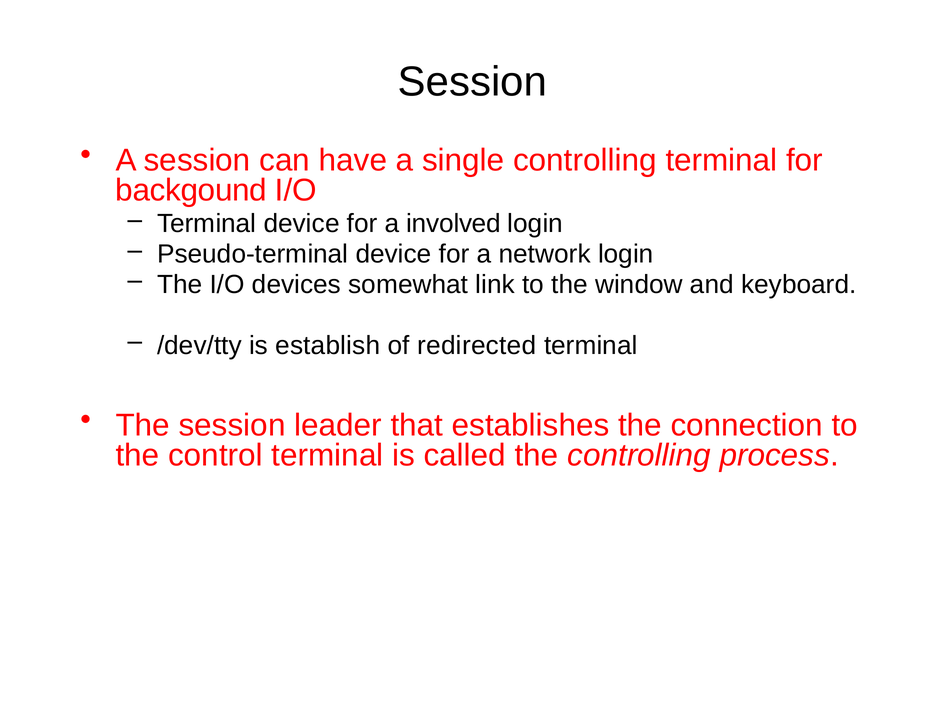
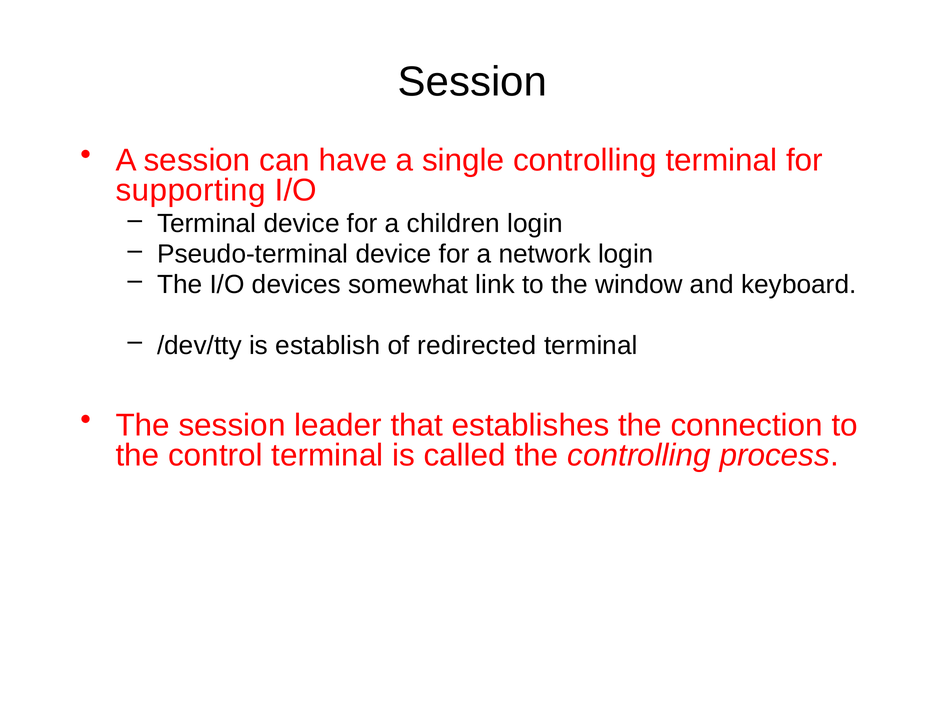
backgound: backgound -> supporting (191, 191)
involved: involved -> children (453, 224)
